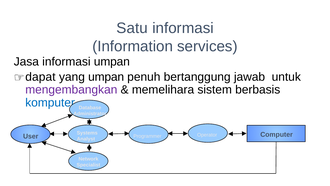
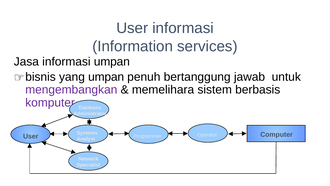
Satu: Satu -> User (132, 28)
dapat: dapat -> bisnis (40, 77)
komputer colour: blue -> purple (50, 102)
